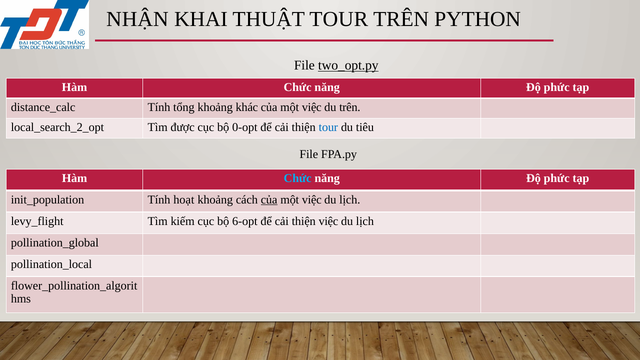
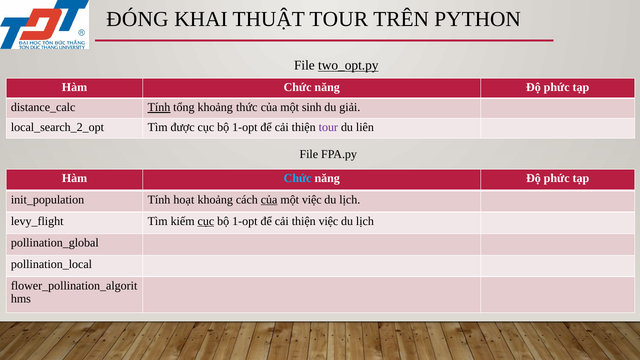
NHẬN: NHẬN -> ĐÓNG (137, 19)
Tính underline: none -> present (159, 107)
khác: khác -> thức (247, 107)
việc: việc -> sinh (312, 107)
du trên: trên -> giải (350, 107)
0-opt: 0-opt -> 1-opt (245, 127)
tour colour: blue -> purple (328, 127)
tiêu: tiêu -> liên (365, 127)
cục underline: none -> present (206, 221)
6-opt: 6-opt -> 1-opt (245, 221)
